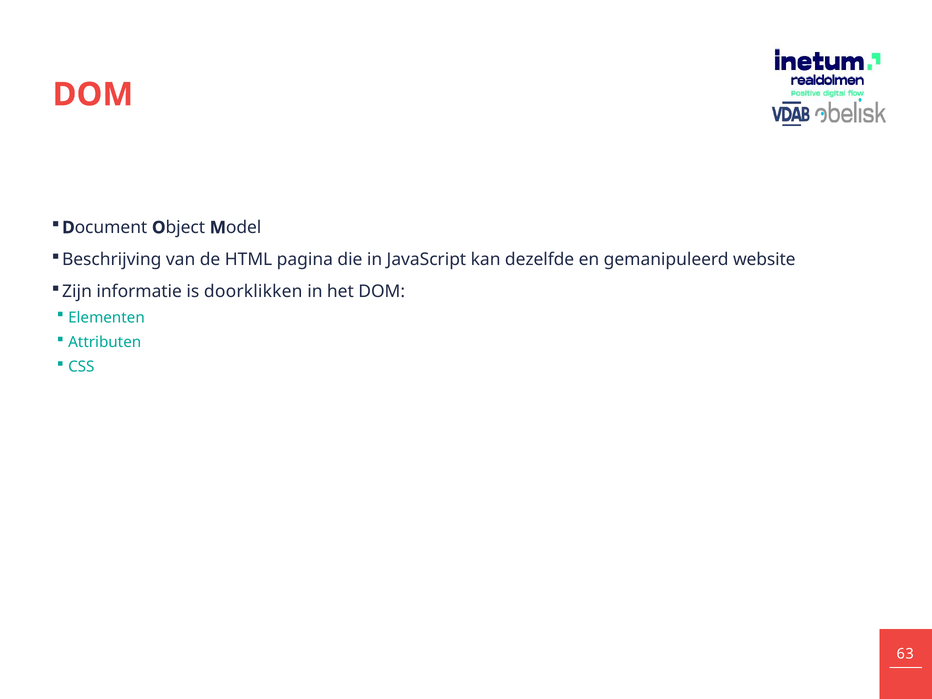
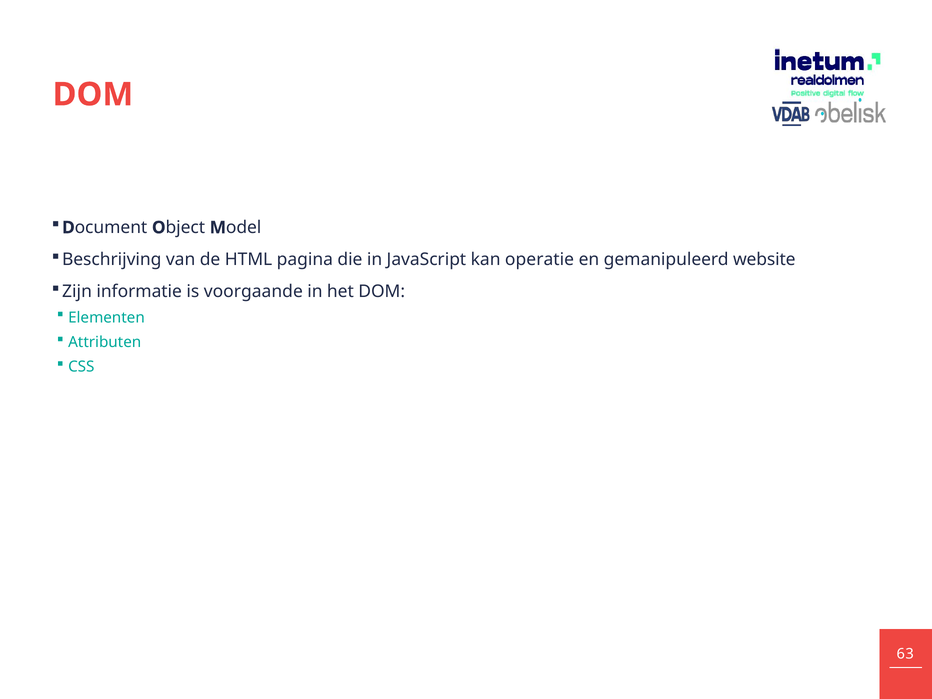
dezelfde: dezelfde -> operatie (540, 260)
doorklikken: doorklikken -> voorgaande (253, 292)
